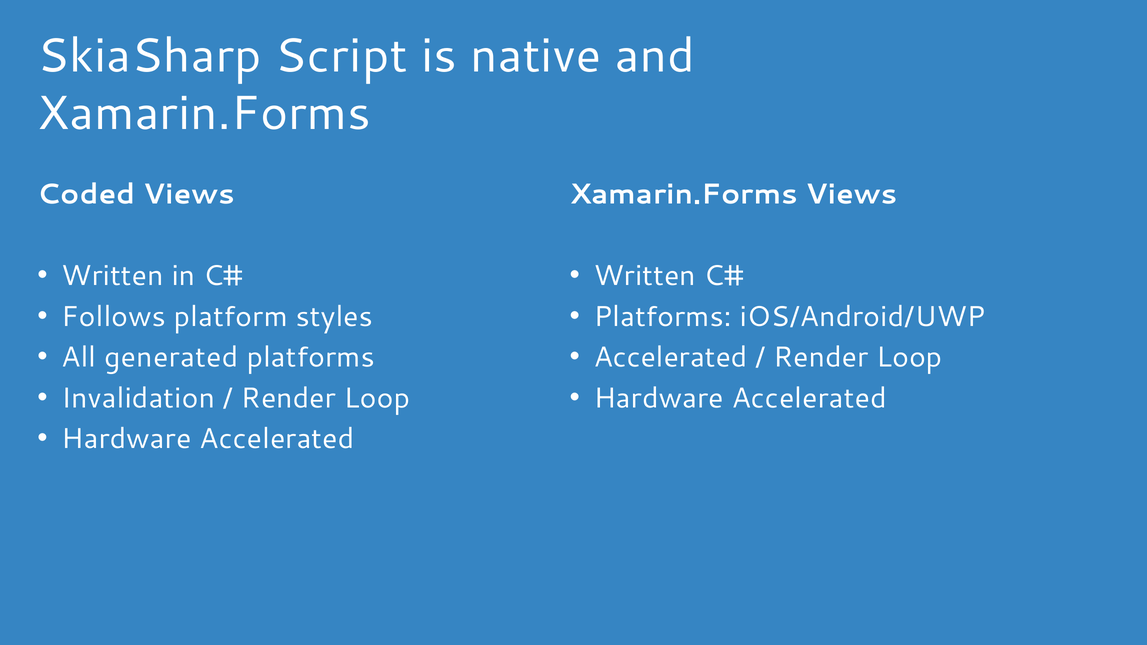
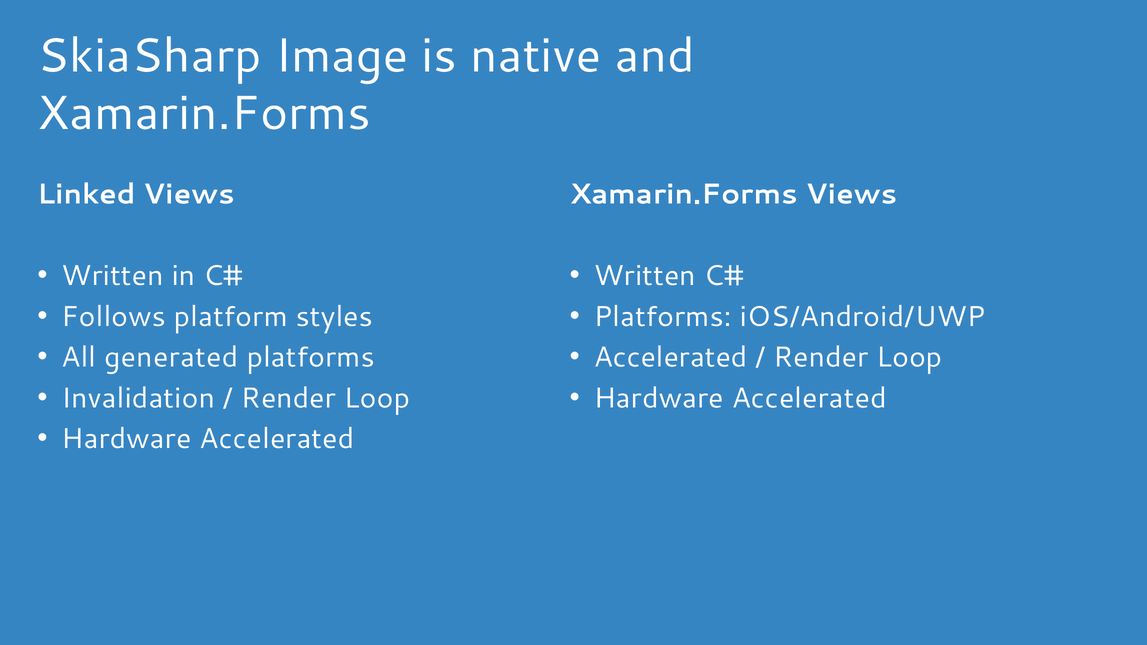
Script: Script -> Image (342, 56)
Coded: Coded -> Linked (87, 195)
